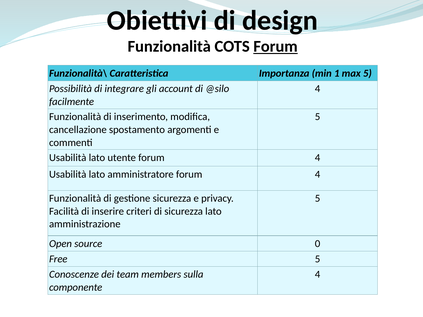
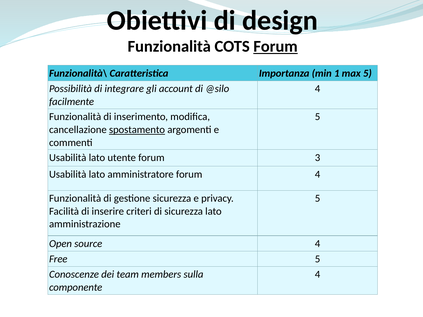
spostamento underline: none -> present (137, 130)
utente forum 4: 4 -> 3 (318, 158)
source 0: 0 -> 4 (318, 244)
